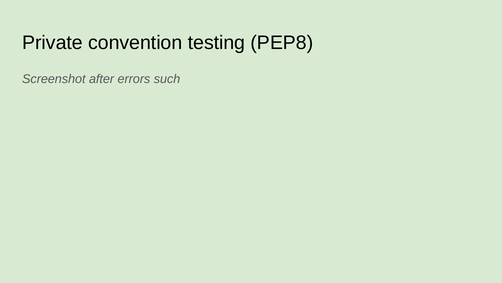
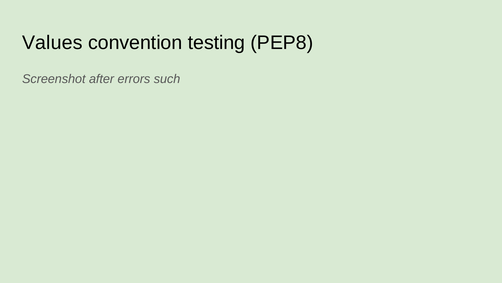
Private: Private -> Values (52, 43)
